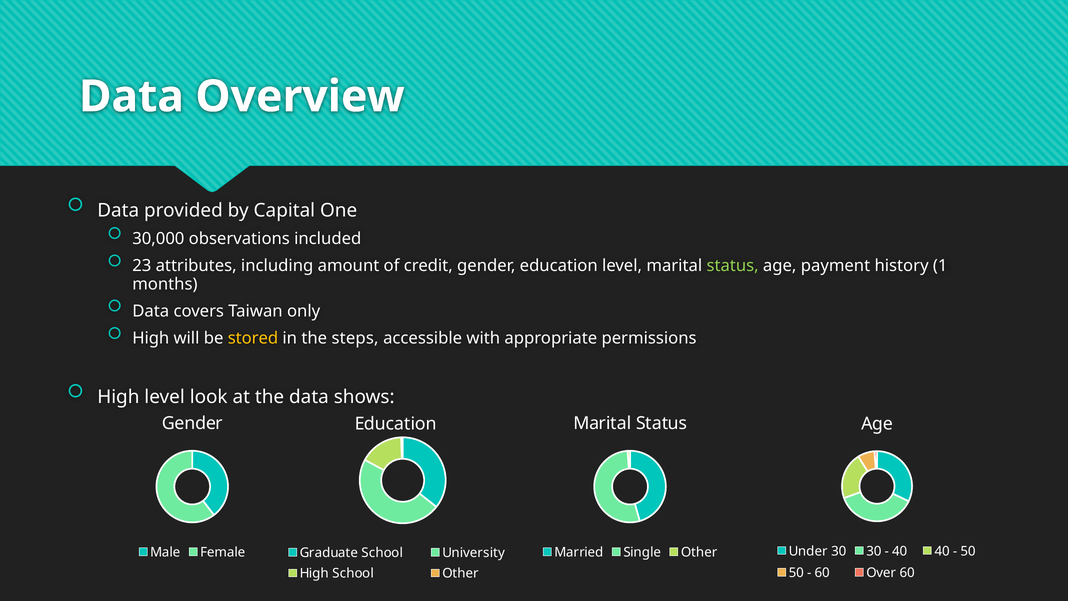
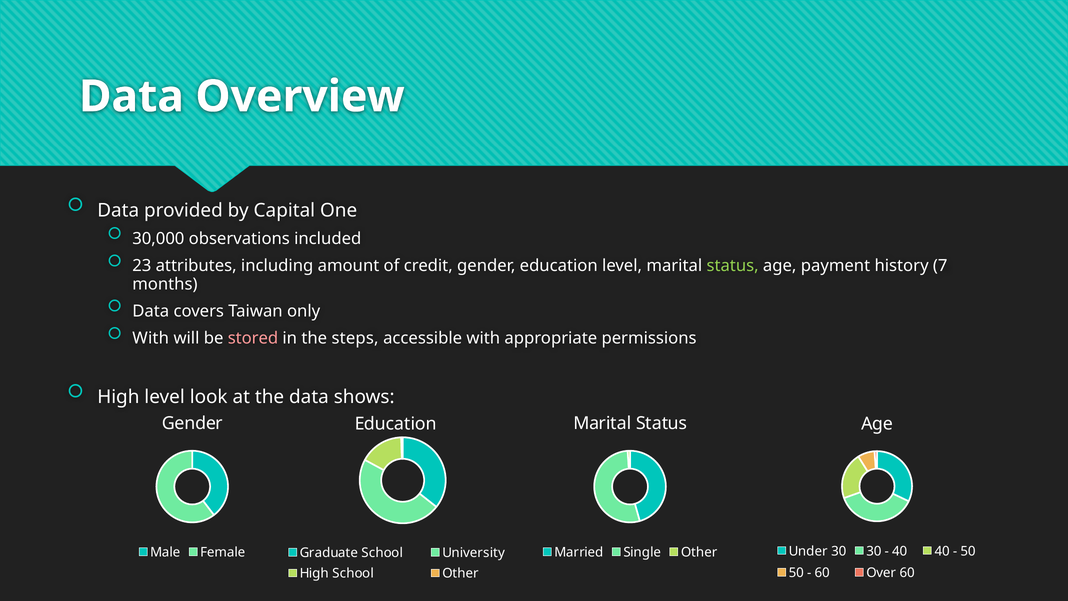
1: 1 -> 7 (940, 266)
High: High -> With (151, 338)
stored colour: yellow -> pink (253, 338)
